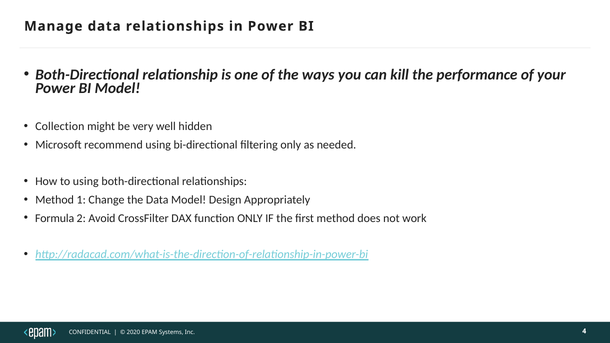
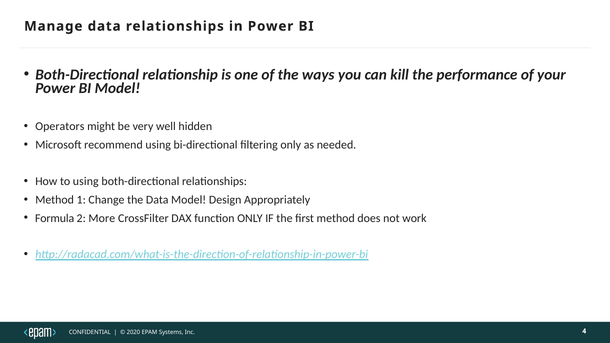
Collection: Collection -> Operators (60, 127)
Avoid: Avoid -> More (102, 218)
